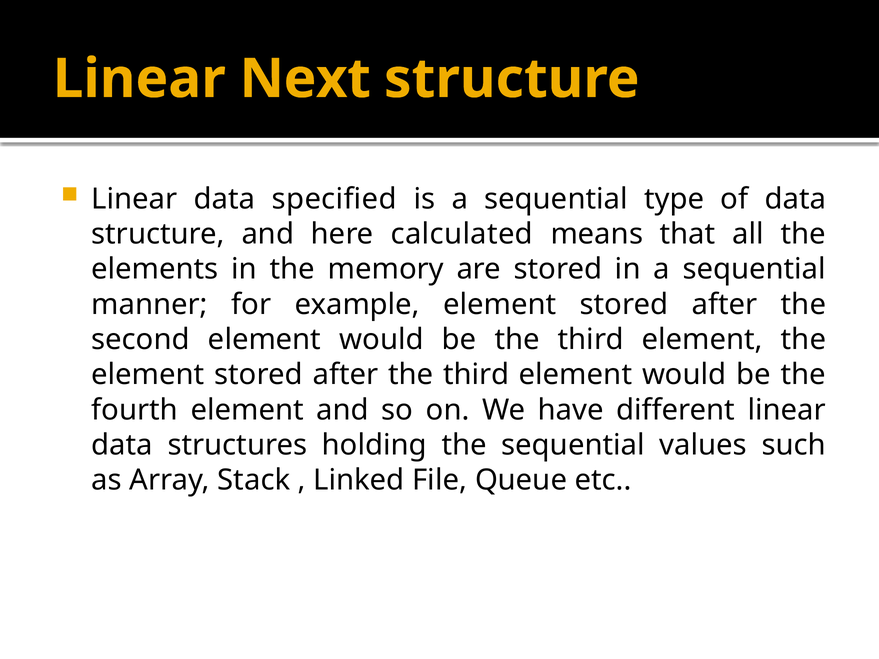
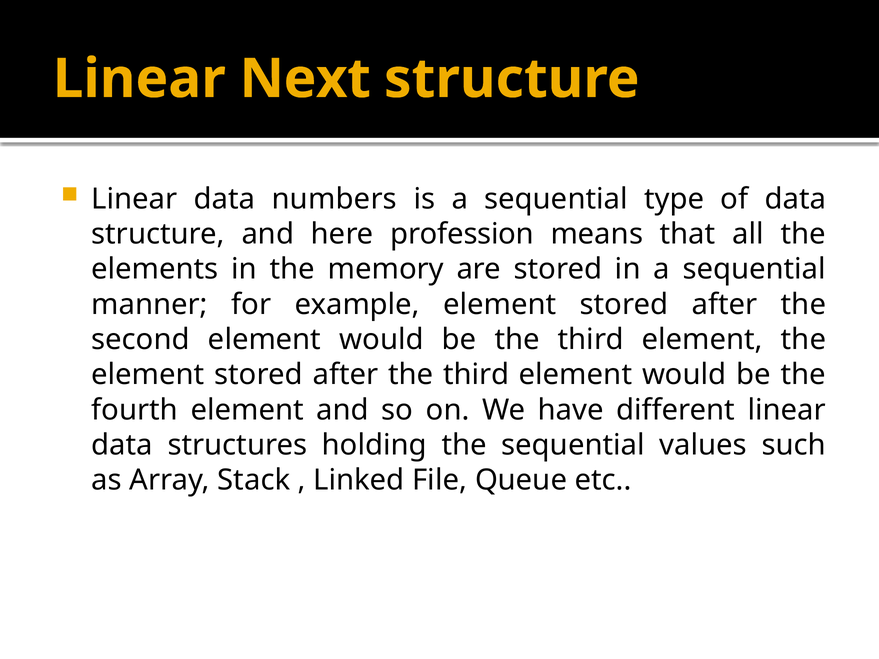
specified: specified -> numbers (334, 199)
calculated: calculated -> profession (462, 234)
